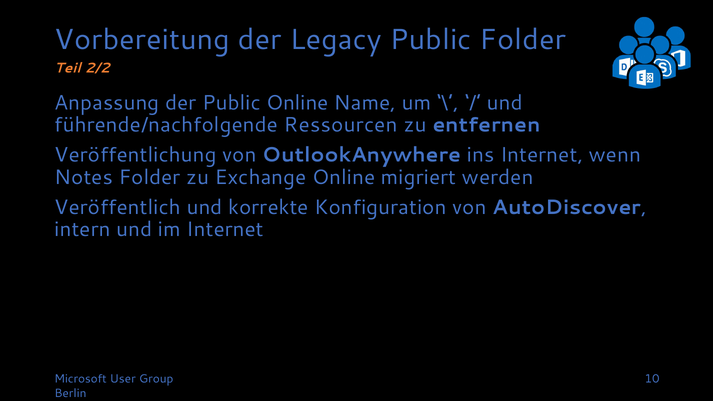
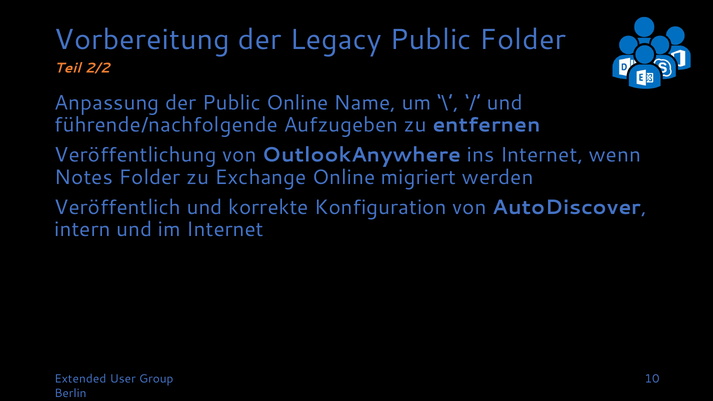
Ressourcen: Ressourcen -> Aufzugeben (341, 125)
Microsoft: Microsoft -> Extended (80, 379)
